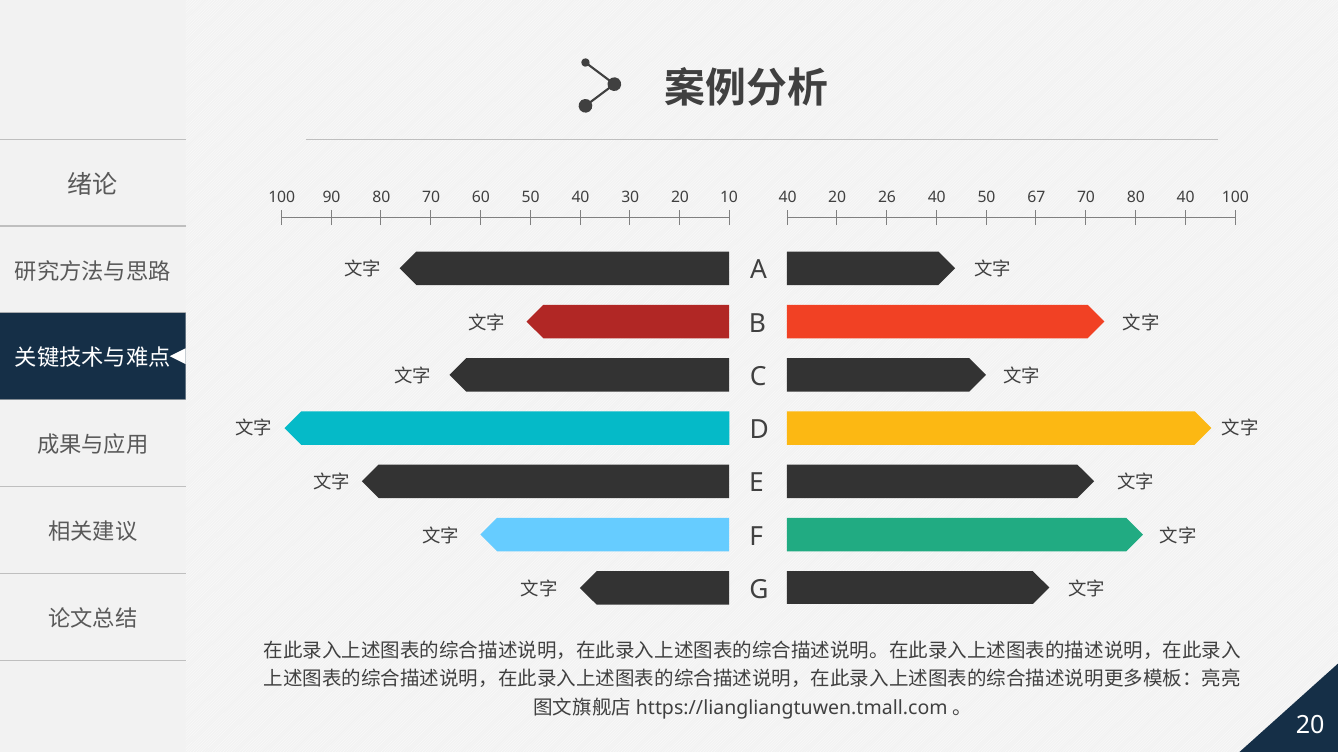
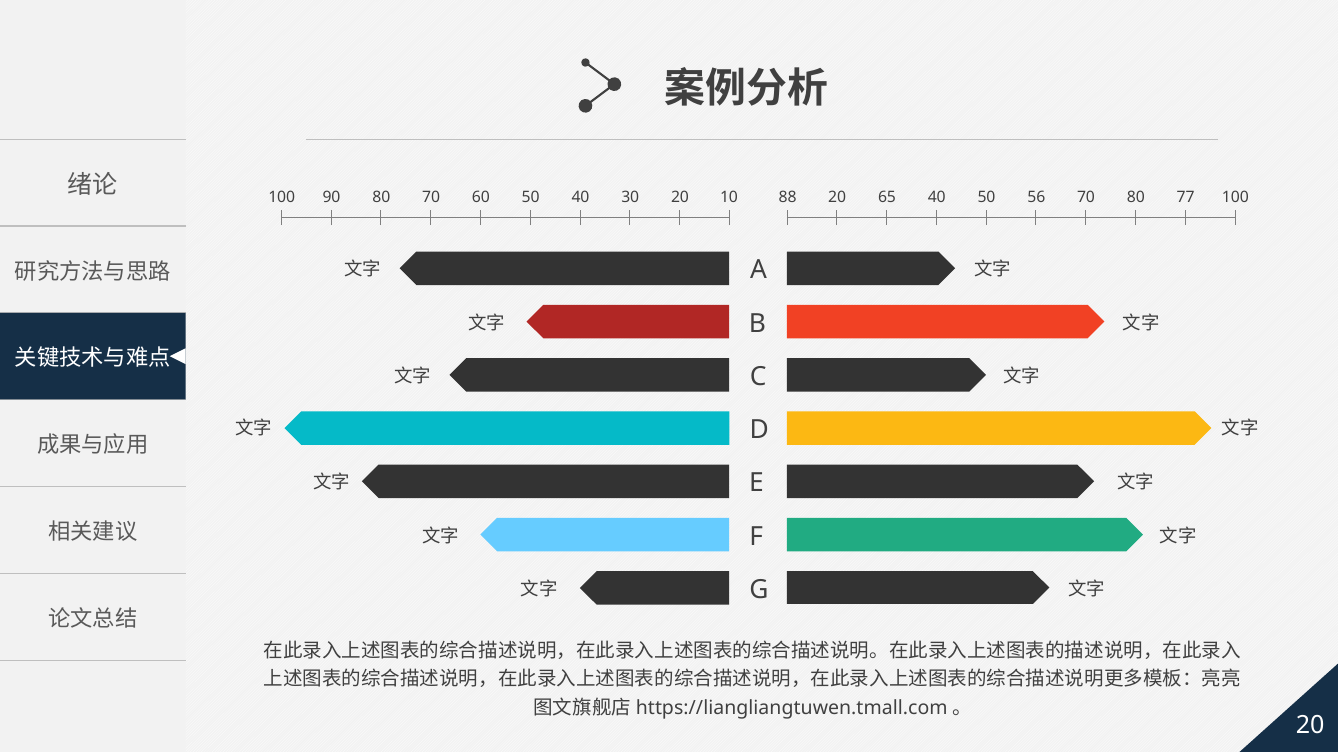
100 40: 40 -> 88 (788, 197)
26: 26 -> 65 (887, 197)
67: 67 -> 56 (1036, 197)
80 40: 40 -> 77 (1186, 197)
